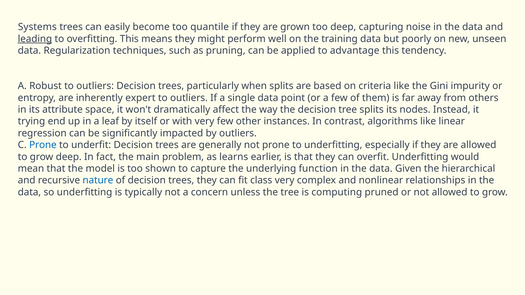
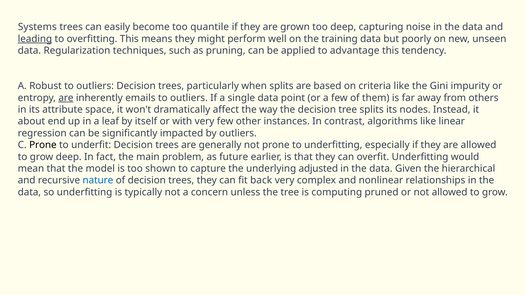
are underline: none -> present (66, 98)
expert: expert -> emails (140, 98)
trying: trying -> about (31, 122)
Prone colour: blue -> black (43, 145)
learns: learns -> future (234, 157)
function: function -> adjusted (318, 169)
class: class -> back (261, 181)
